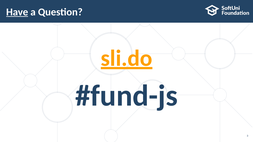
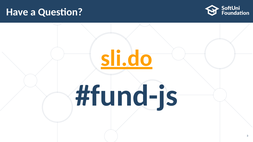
Have underline: present -> none (17, 12)
